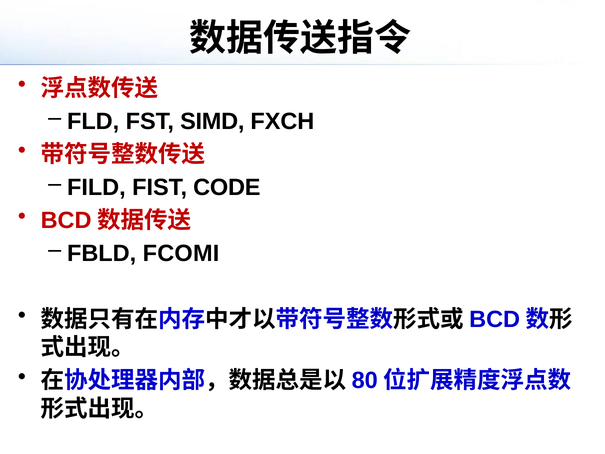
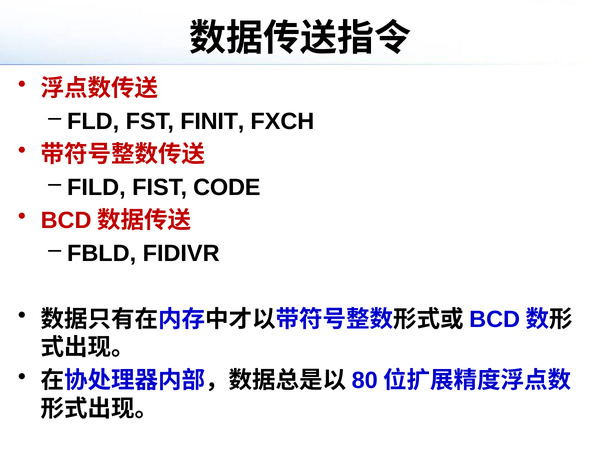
SIMD: SIMD -> FINIT (212, 121)
FCOMI: FCOMI -> FIDIVR (181, 253)
